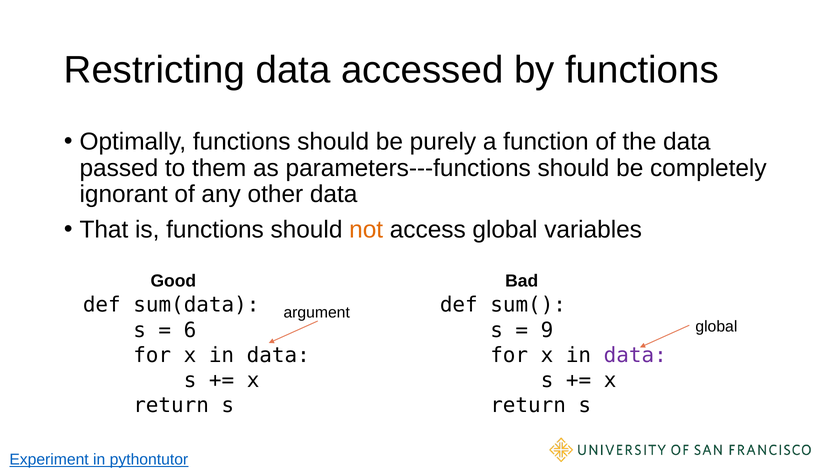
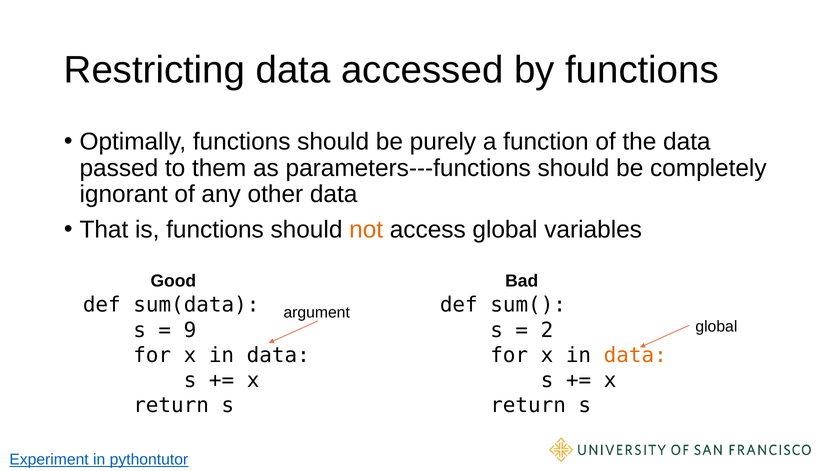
6: 6 -> 9 (190, 330)
9: 9 -> 2 (547, 330)
data colour: purple -> orange (635, 356)
